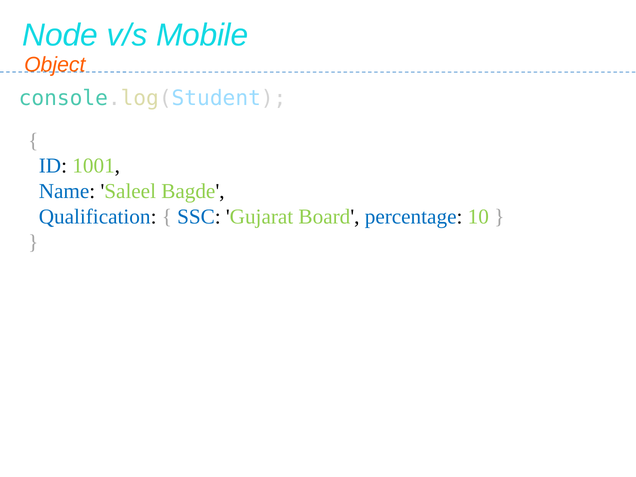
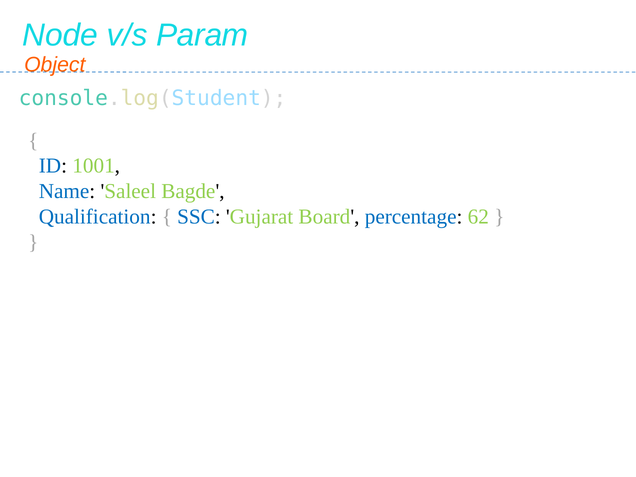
Mobile: Mobile -> Param (202, 36)
10: 10 -> 62 (478, 217)
